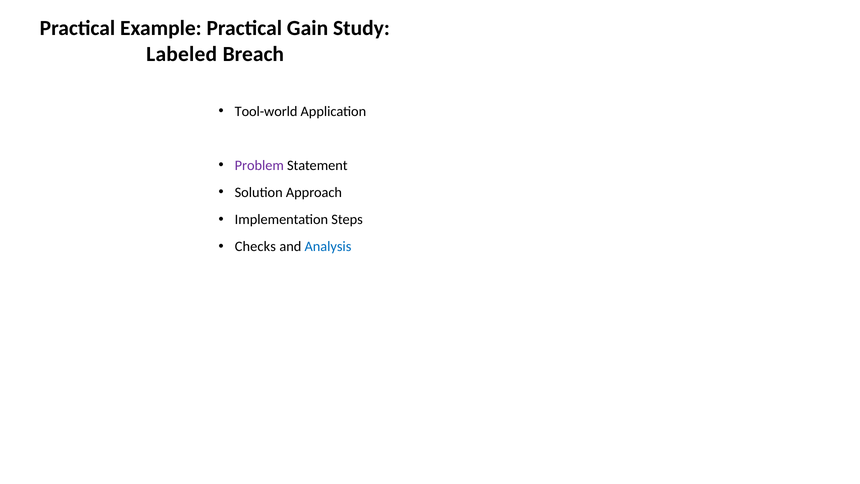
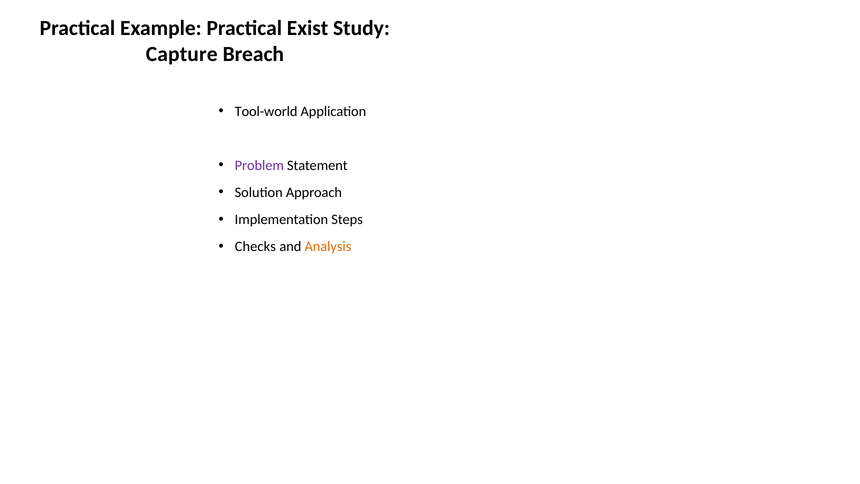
Gain: Gain -> Exist (308, 28)
Labeled: Labeled -> Capture (182, 54)
Analysis colour: blue -> orange (328, 247)
